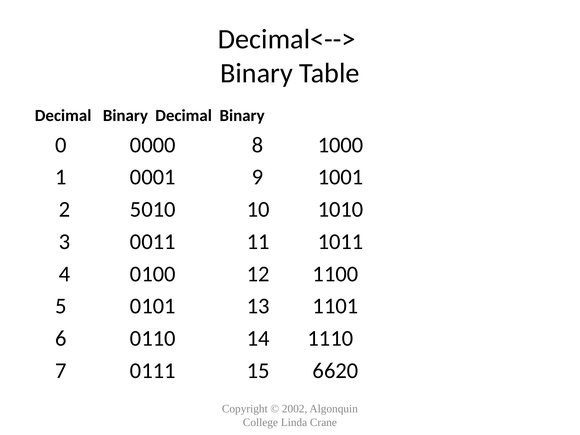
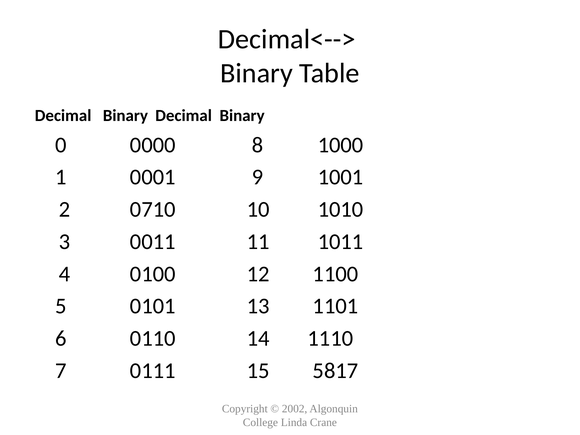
5010: 5010 -> 0710 (153, 209)
6620: 6620 -> 5817 (335, 371)
